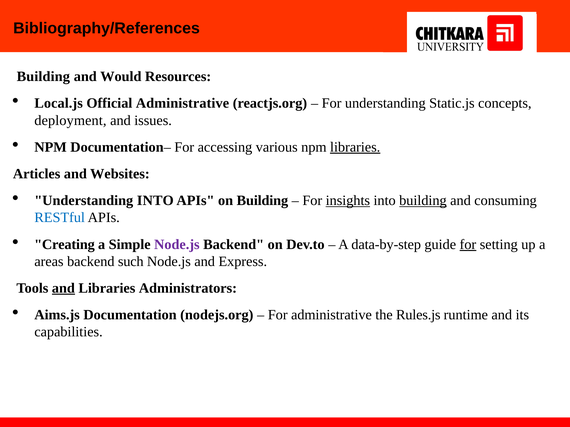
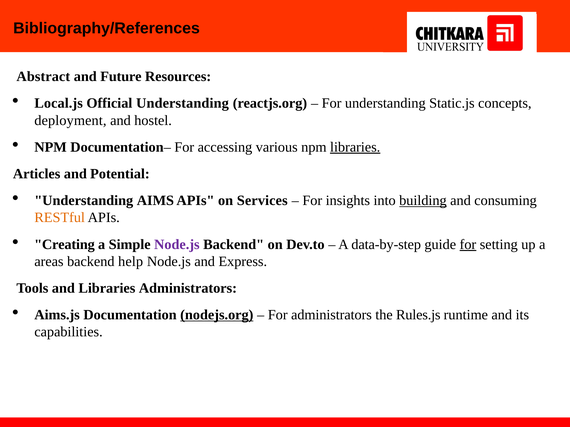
Building: Building -> Abstract (43, 77)
Would: Would -> Future (121, 77)
Official Administrative: Administrative -> Understanding (182, 103)
issues: issues -> hostel (153, 121)
Websites: Websites -> Potential (120, 174)
Understanding INTO: INTO -> AIMS (155, 201)
on Building: Building -> Services (262, 201)
insights underline: present -> none (348, 201)
RESTful colour: blue -> orange (60, 218)
such: such -> help (131, 262)
and underline: present -> none (63, 288)
nodejs.org underline: none -> present (217, 315)
For administrative: administrative -> administrators (331, 315)
